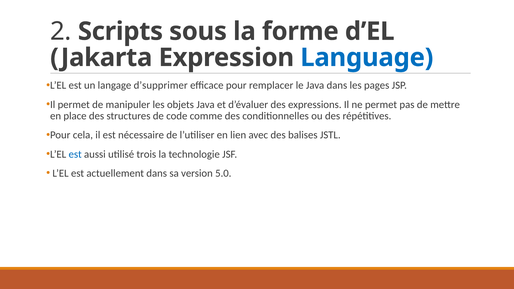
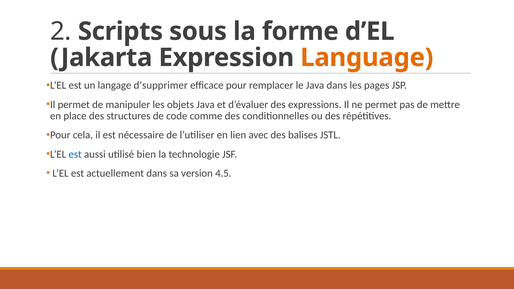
Language colour: blue -> orange (367, 58)
trois: trois -> bien (146, 154)
5.0: 5.0 -> 4.5 (223, 173)
